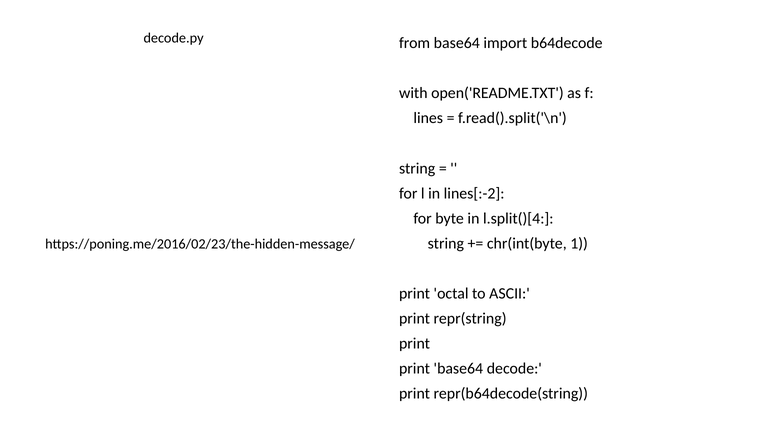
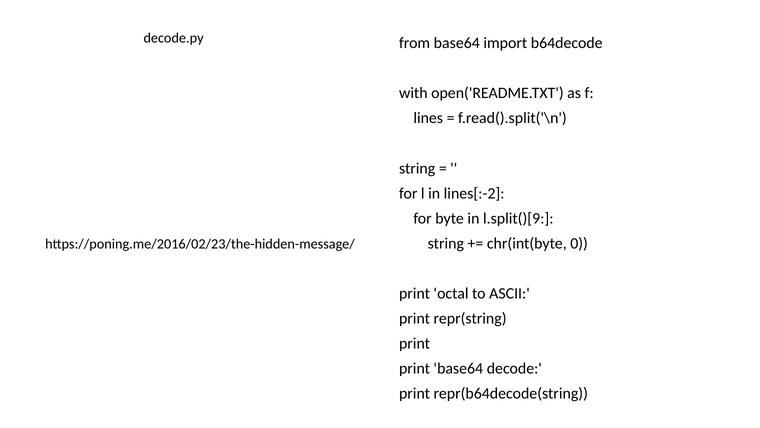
l.split()[4: l.split()[4 -> l.split()[9 (518, 218)
1: 1 -> 0 (579, 243)
